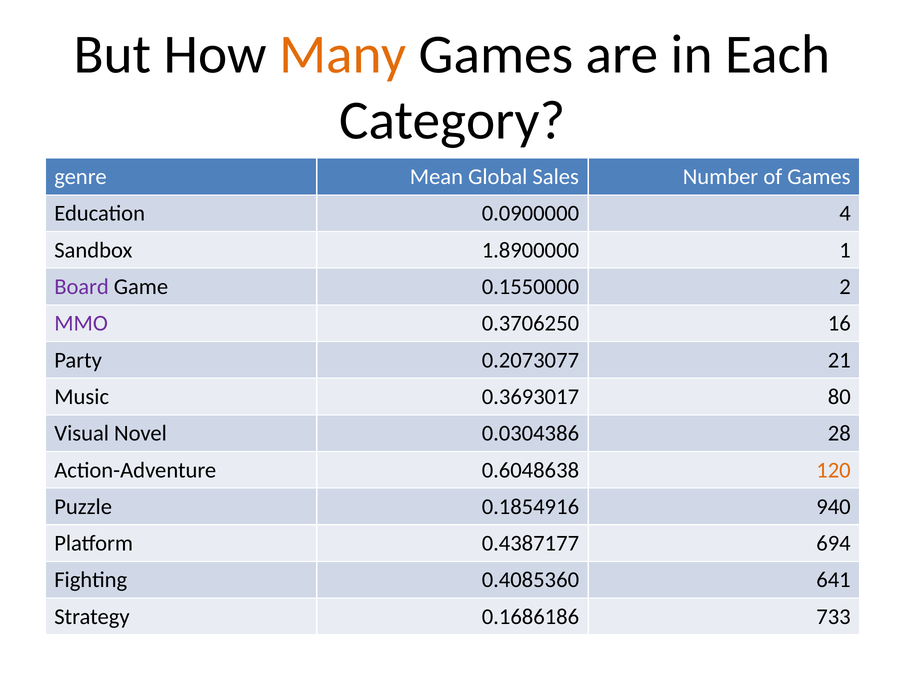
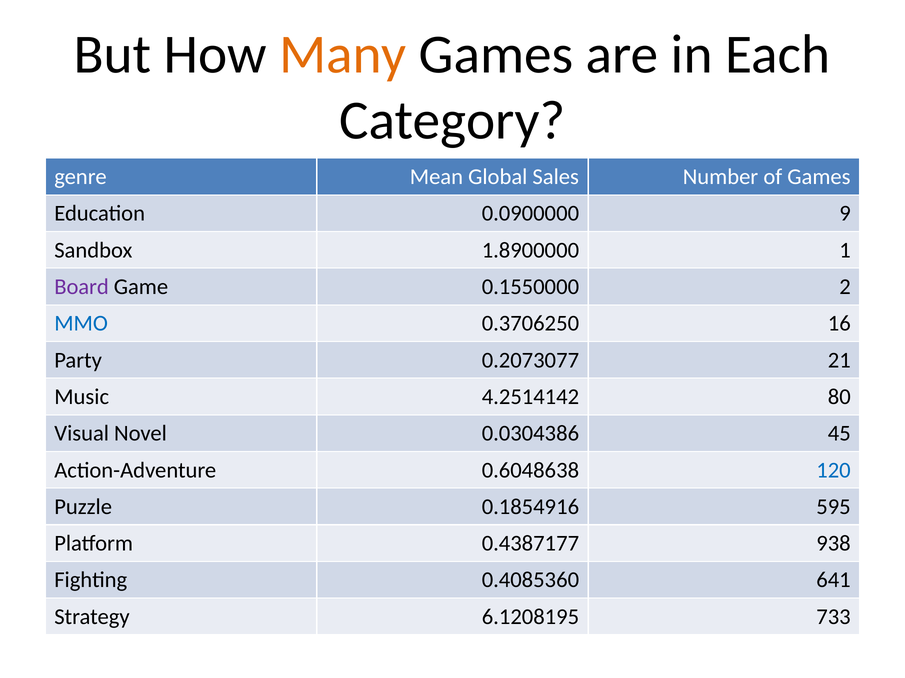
4: 4 -> 9 (845, 214)
MMO colour: purple -> blue (81, 324)
0.3693017: 0.3693017 -> 4.2514142 (530, 397)
28: 28 -> 45 (839, 434)
120 colour: orange -> blue (834, 471)
940: 940 -> 595 (834, 507)
694: 694 -> 938 (834, 544)
0.1686186: 0.1686186 -> 6.1208195 (530, 617)
